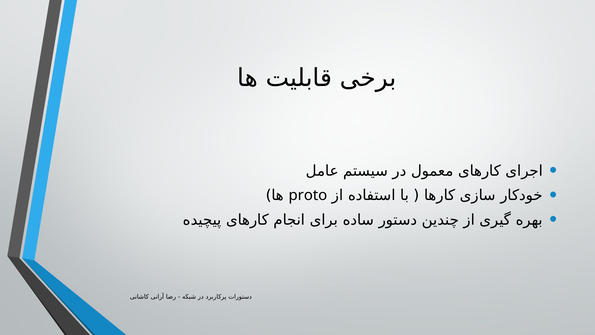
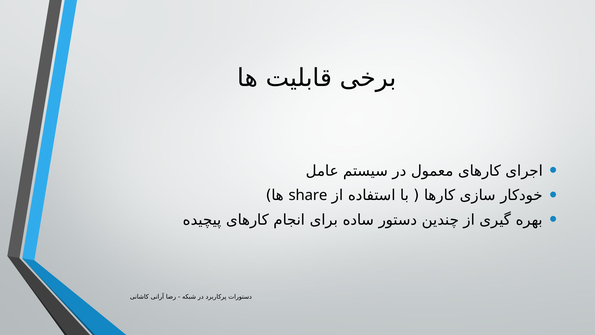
proto: proto -> share (308, 195)
